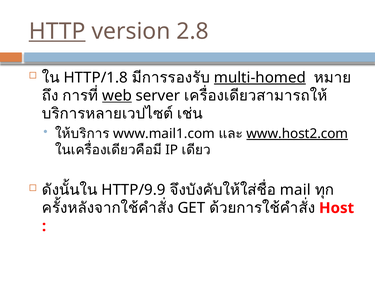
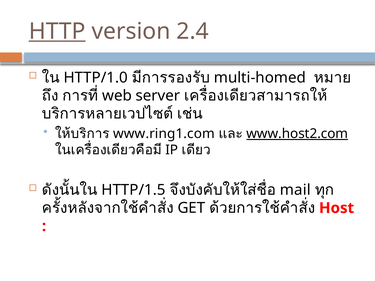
2.8: 2.8 -> 2.4 (193, 31)
HTTP/1.8: HTTP/1.8 -> HTTP/1.0 (96, 78)
multi-homed underline: present -> none (260, 78)
web underline: present -> none (117, 96)
www.mail1.com: www.mail1.com -> www.ring1.com (164, 134)
HTTP/9.9: HTTP/9.9 -> HTTP/1.5 (133, 190)
